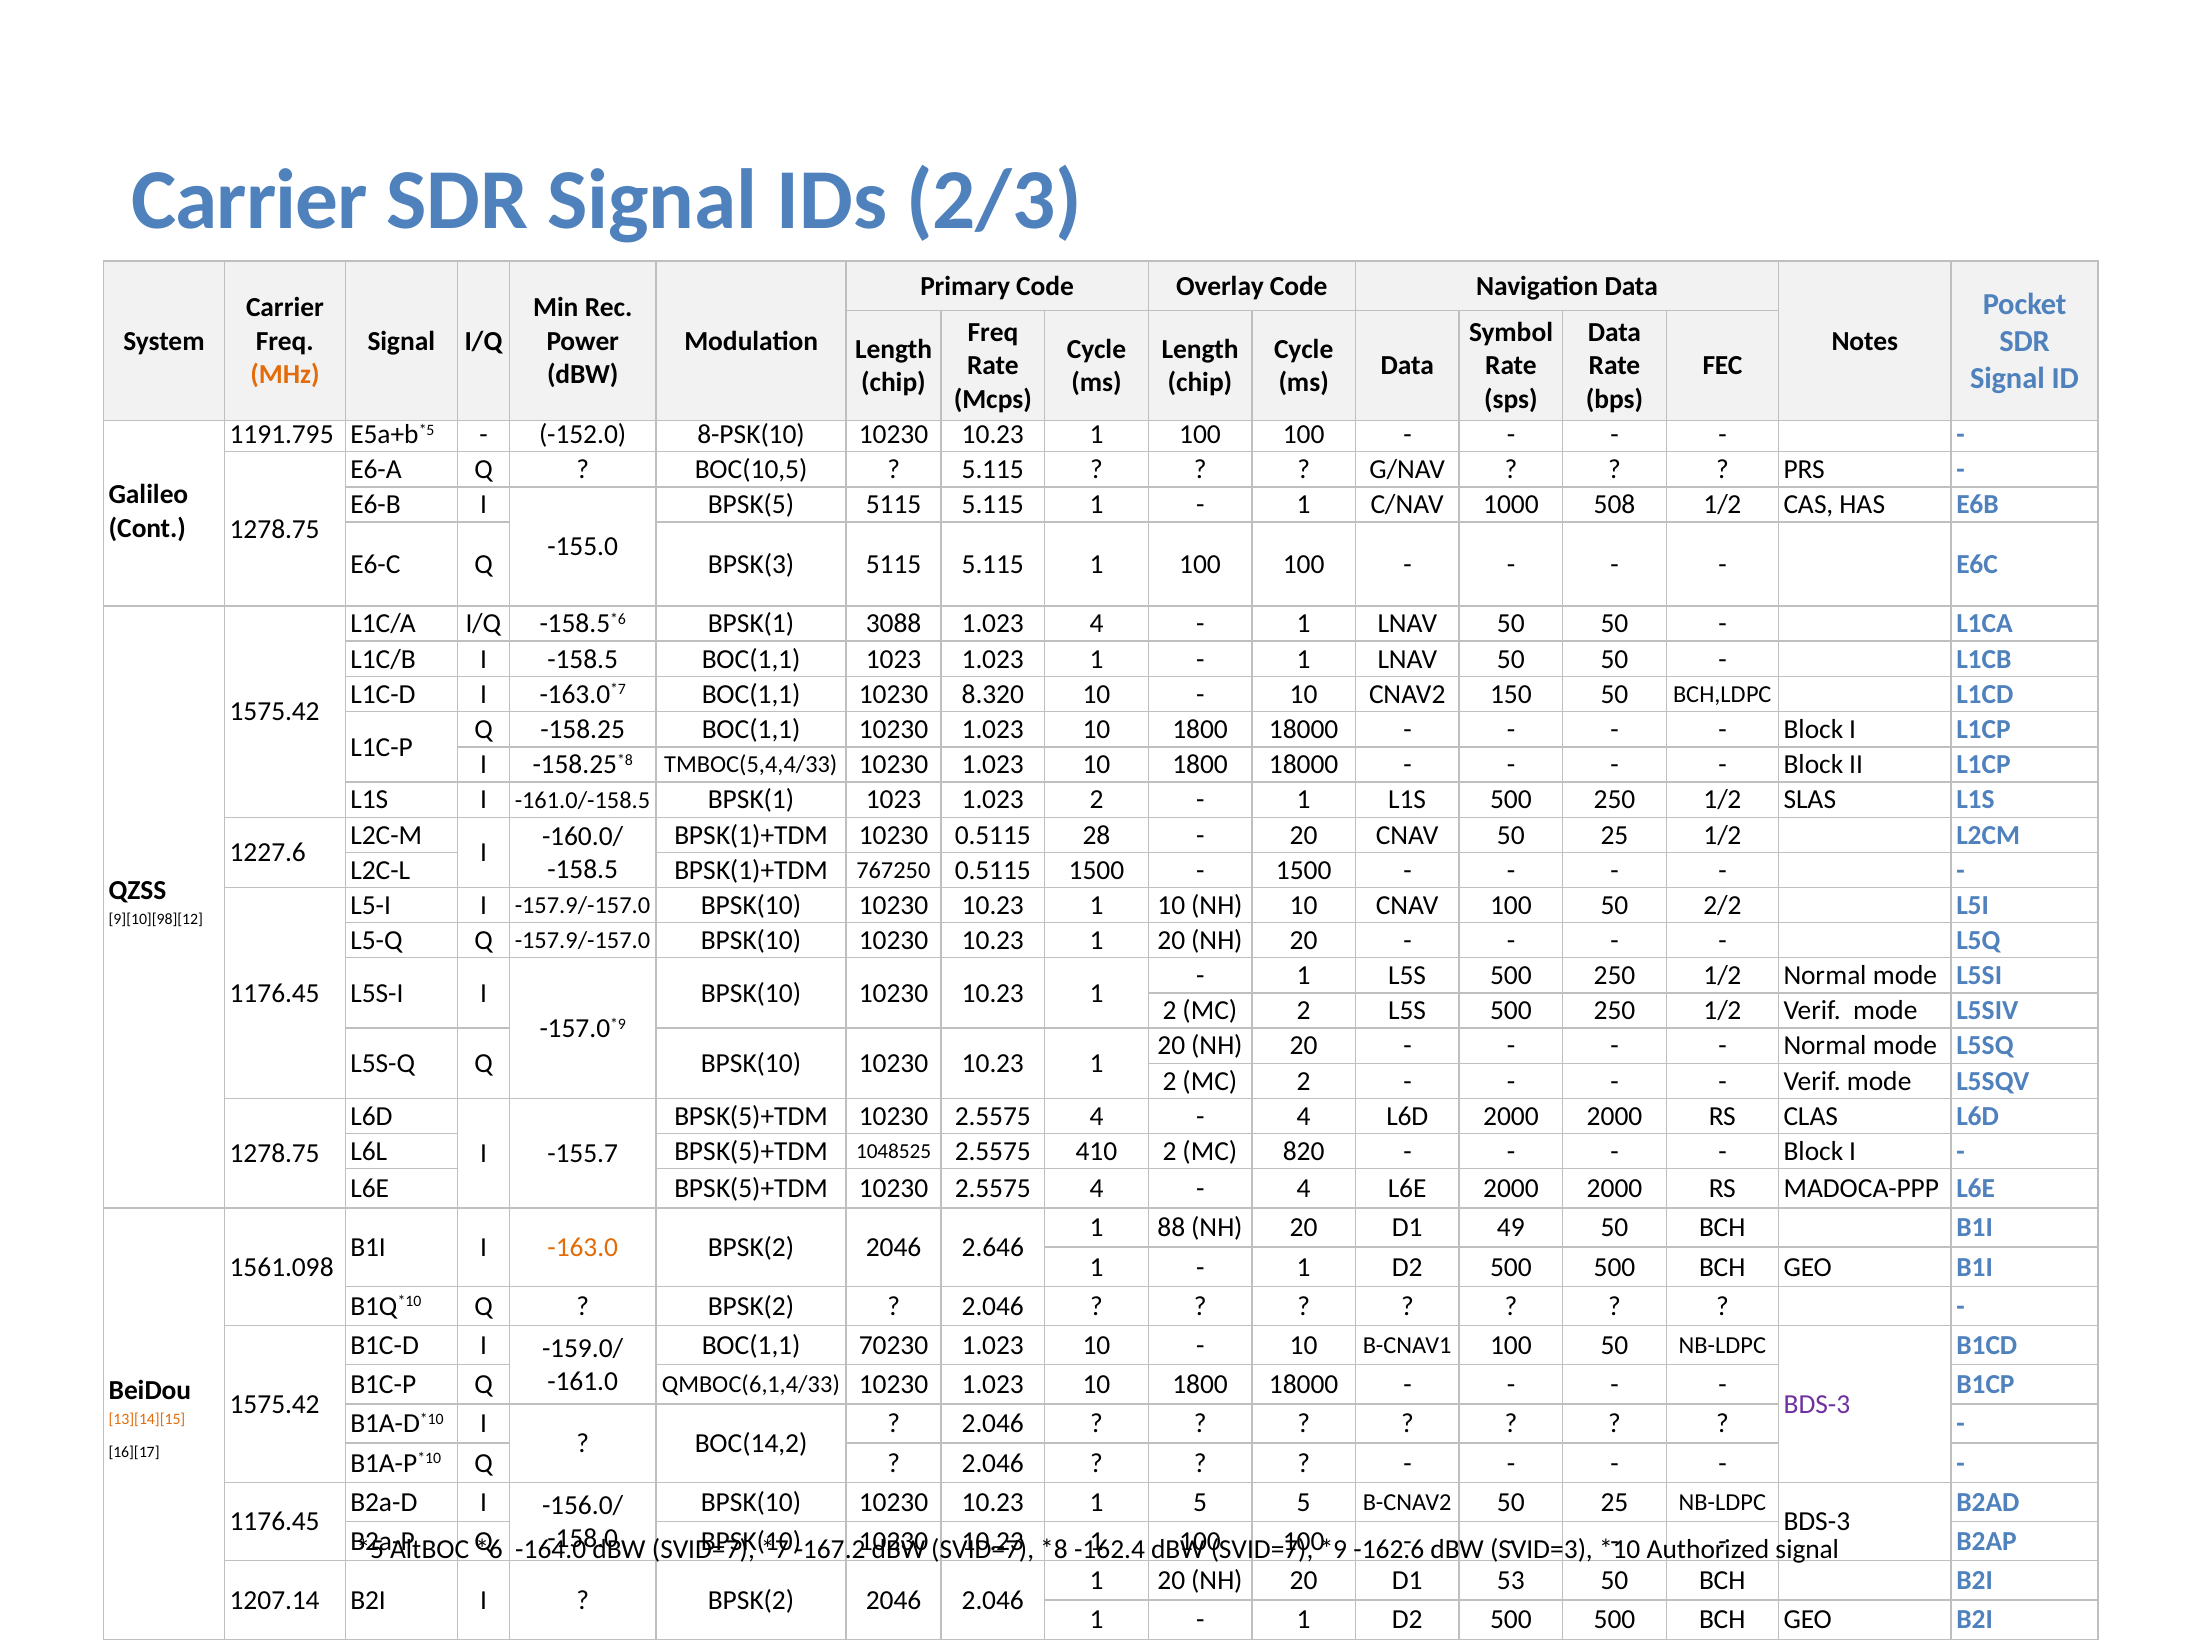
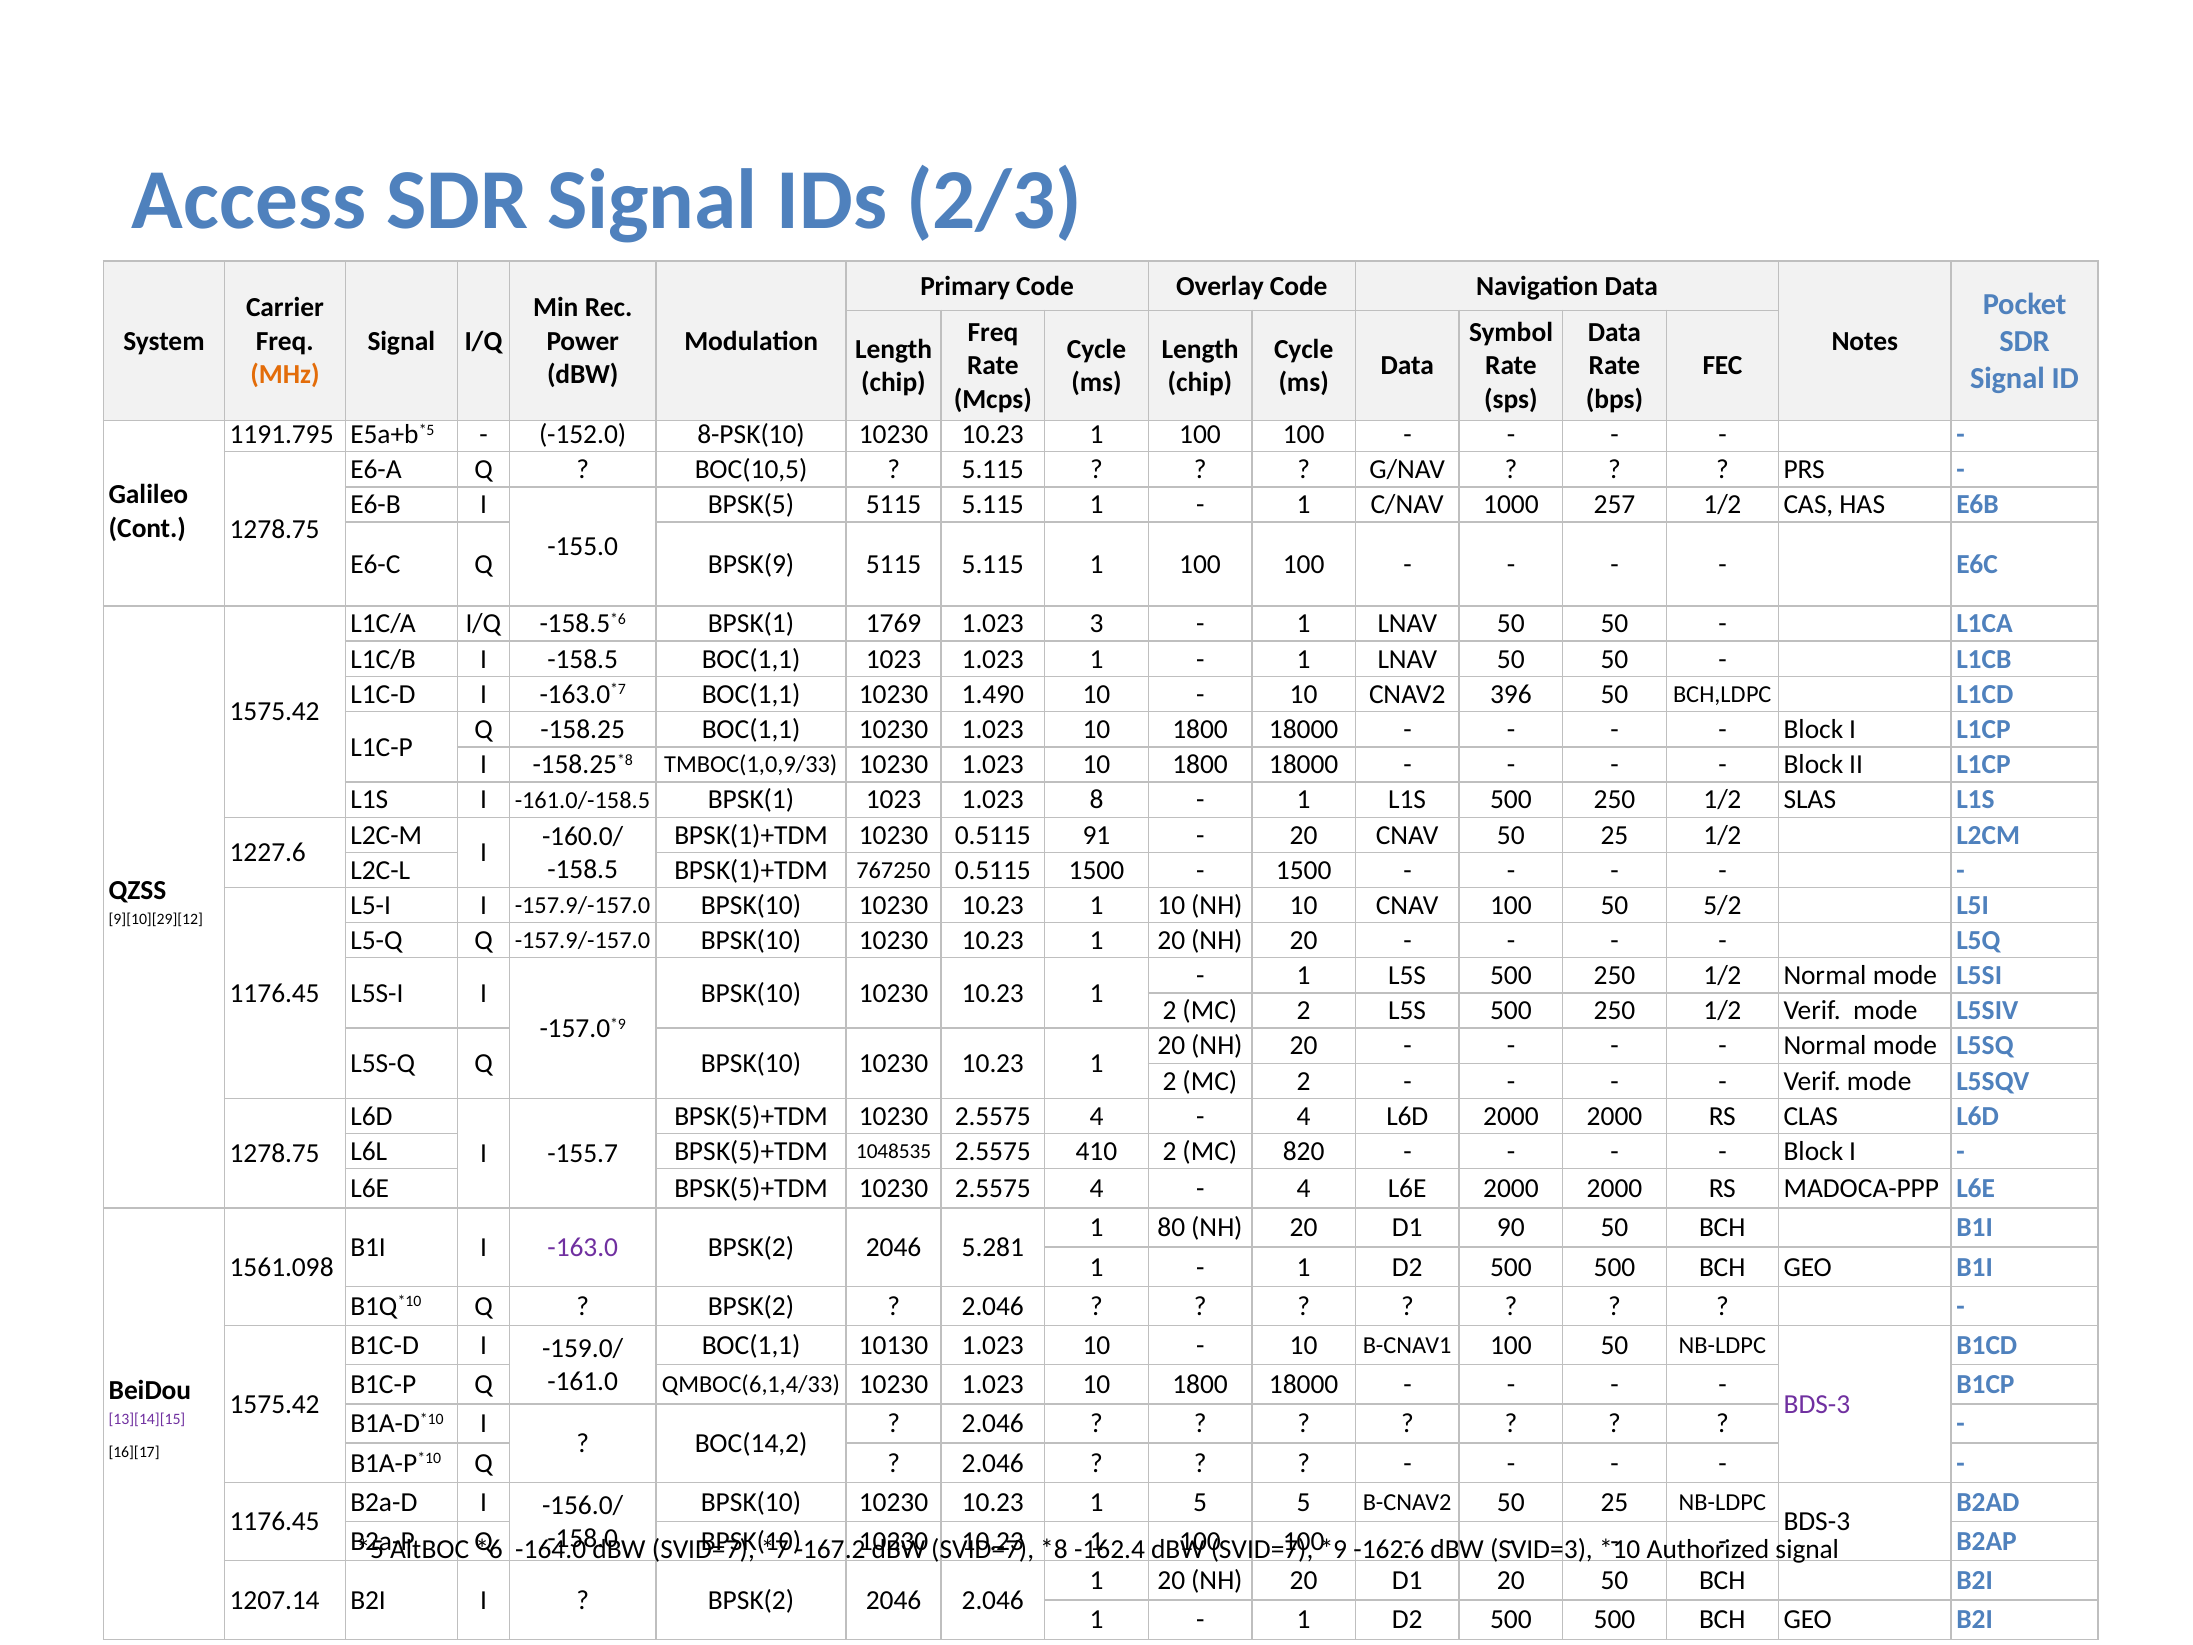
Carrier: Carrier -> Access (249, 201)
508: 508 -> 257 (1614, 505)
BPSK(3: BPSK(3 -> BPSK(9 (751, 564)
3088: 3088 -> 1769 (894, 624)
1.023 4: 4 -> 3 (1096, 624)
8.320: 8.320 -> 1.490 (993, 694)
150: 150 -> 396 (1511, 694)
TMBOC(5,4,4/33: TMBOC(5,4,4/33 -> TMBOC(1,0,9/33 (751, 765)
1.023 2: 2 -> 8 (1096, 800)
28: 28 -> 91 (1096, 835)
2/2: 2/2 -> 5/2 (1722, 905)
9][10][98][12: 9][10][98][12 -> 9][10][29][12 (156, 919)
1048525: 1048525 -> 1048535 (894, 1151)
88: 88 -> 80 (1171, 1228)
49: 49 -> 90 (1511, 1228)
-163.0 colour: orange -> purple (583, 1247)
2.646: 2.646 -> 5.281 (993, 1247)
70230: 70230 -> 10130 (894, 1345)
13][14][15 colour: orange -> purple (147, 1419)
D1 53: 53 -> 20 (1511, 1580)
